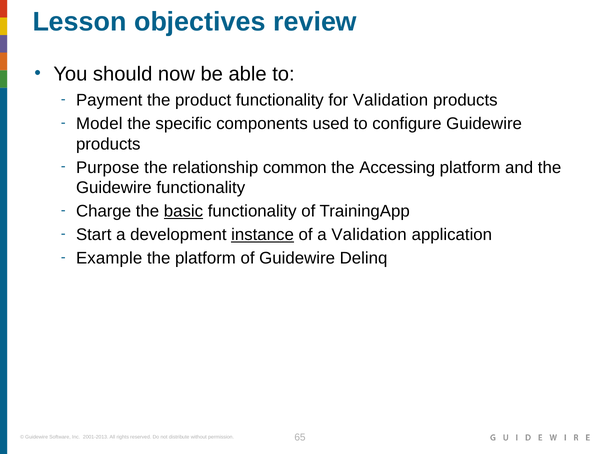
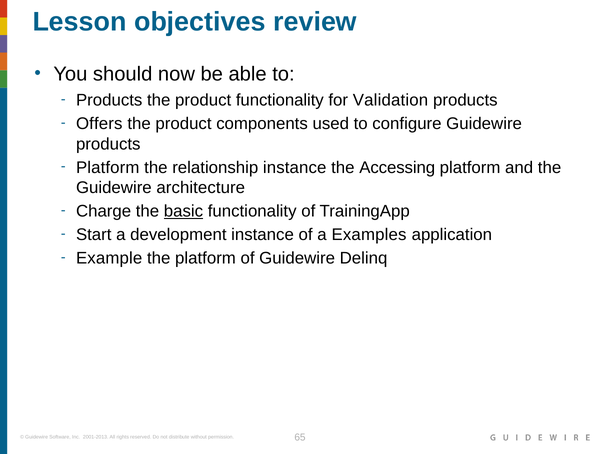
Payment: Payment -> Products (109, 100)
Model: Model -> Offers (99, 124)
specific: specific -> product (184, 124)
Purpose: Purpose -> Platform (108, 167)
relationship common: common -> instance (295, 167)
Guidewire functionality: functionality -> architecture (201, 188)
instance underline: present -> none (263, 235)
a Validation: Validation -> Examples (369, 235)
